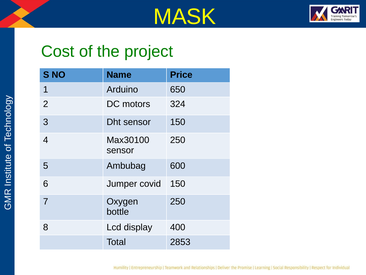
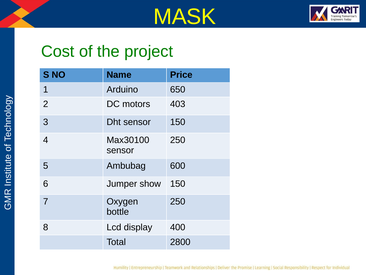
324: 324 -> 403 (178, 104)
covid: covid -> show (150, 183)
2853: 2853 -> 2800 (180, 242)
